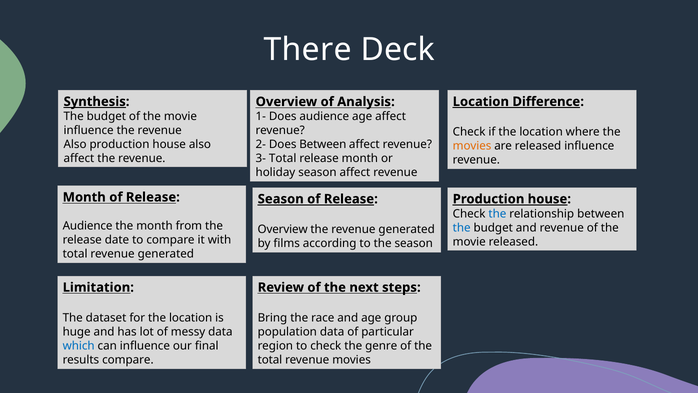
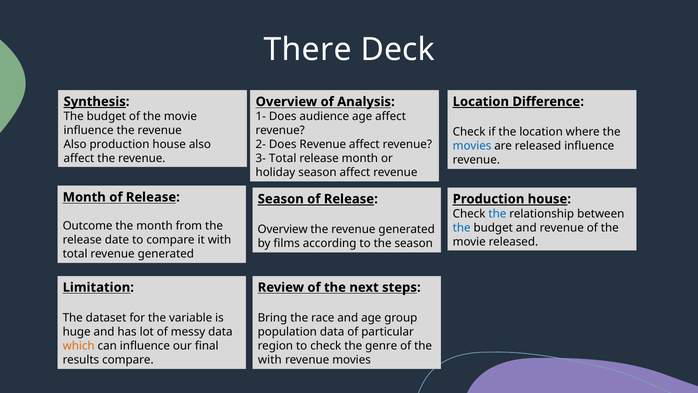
Does Between: Between -> Revenue (323, 144)
movies colour: orange -> blue (472, 146)
Audience: Audience -> Outcome (88, 226)
for the location: location -> variable (191, 318)
which colour: blue -> orange (79, 345)
total: total -> with (270, 359)
